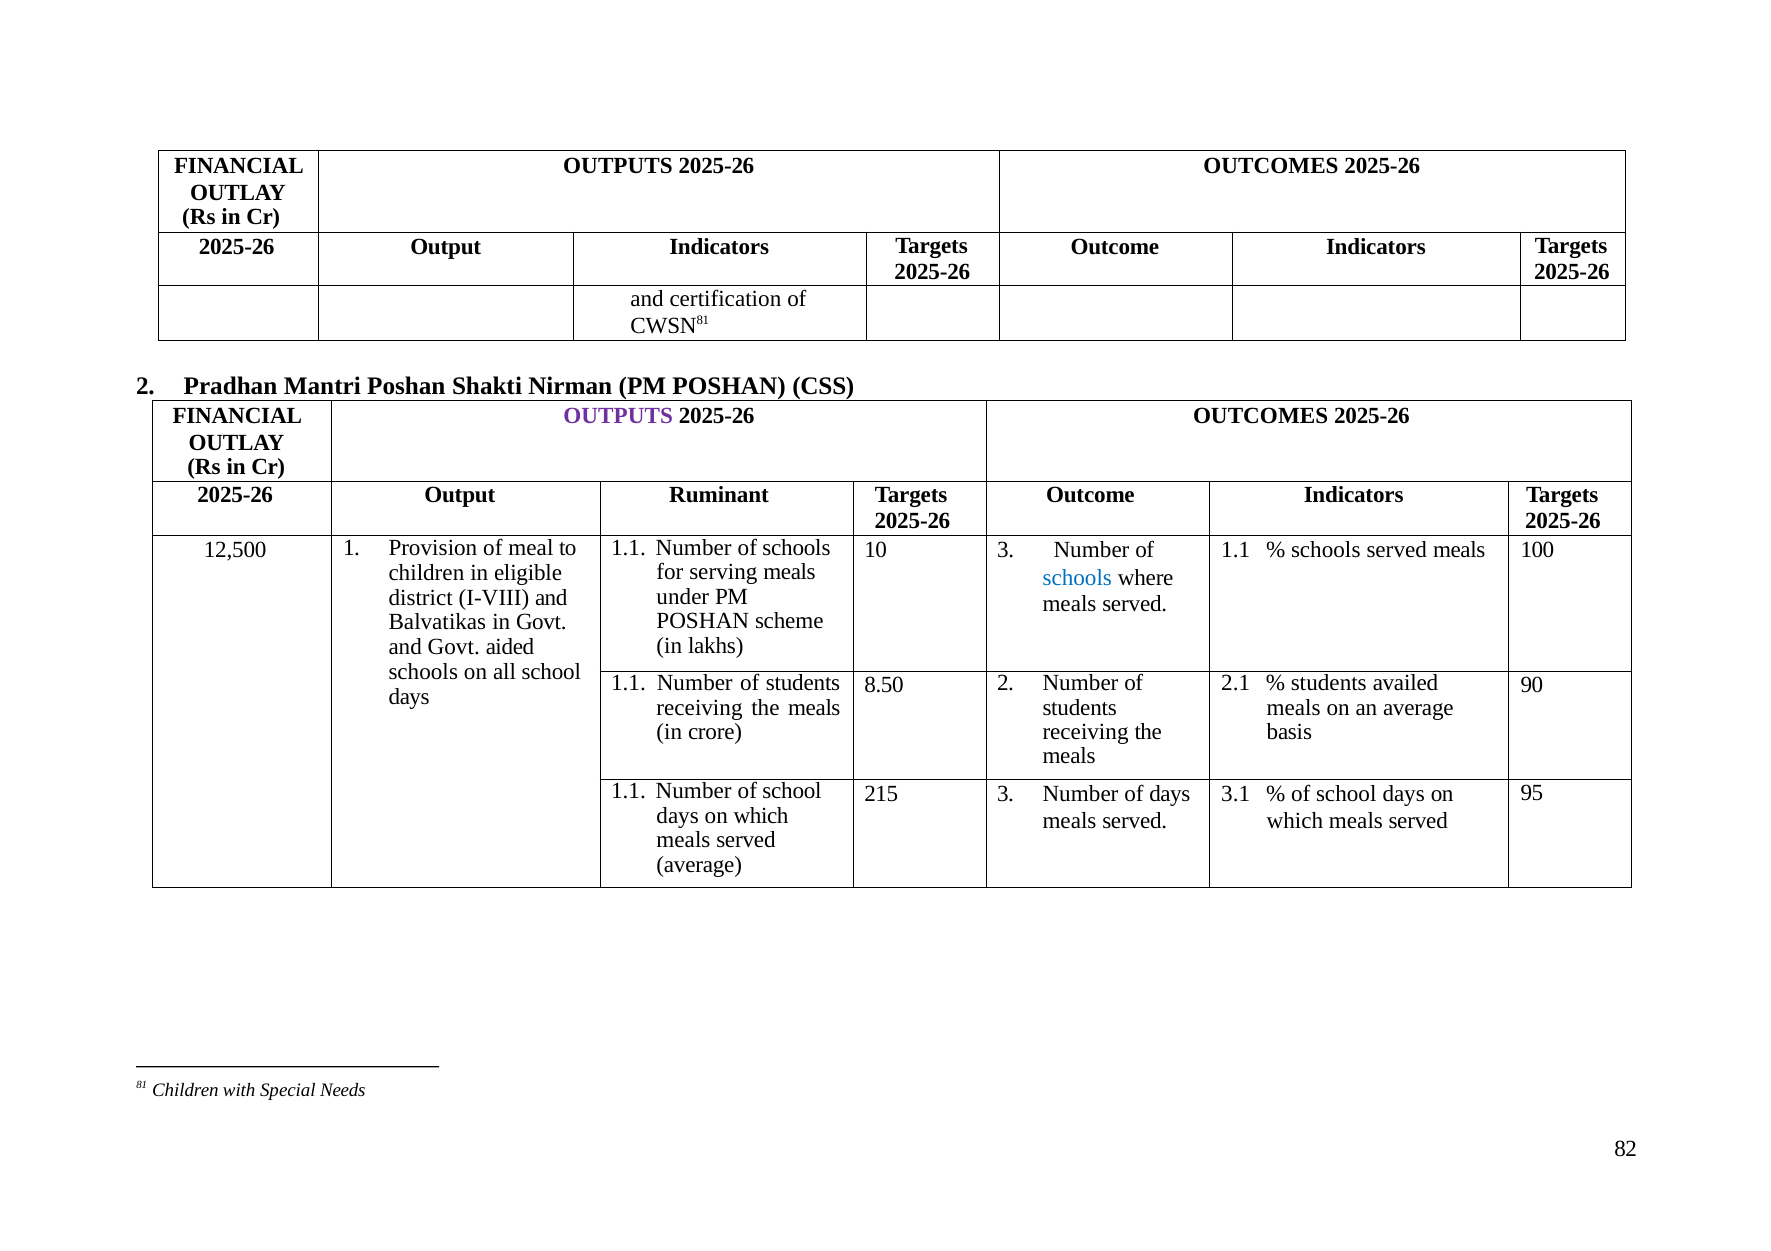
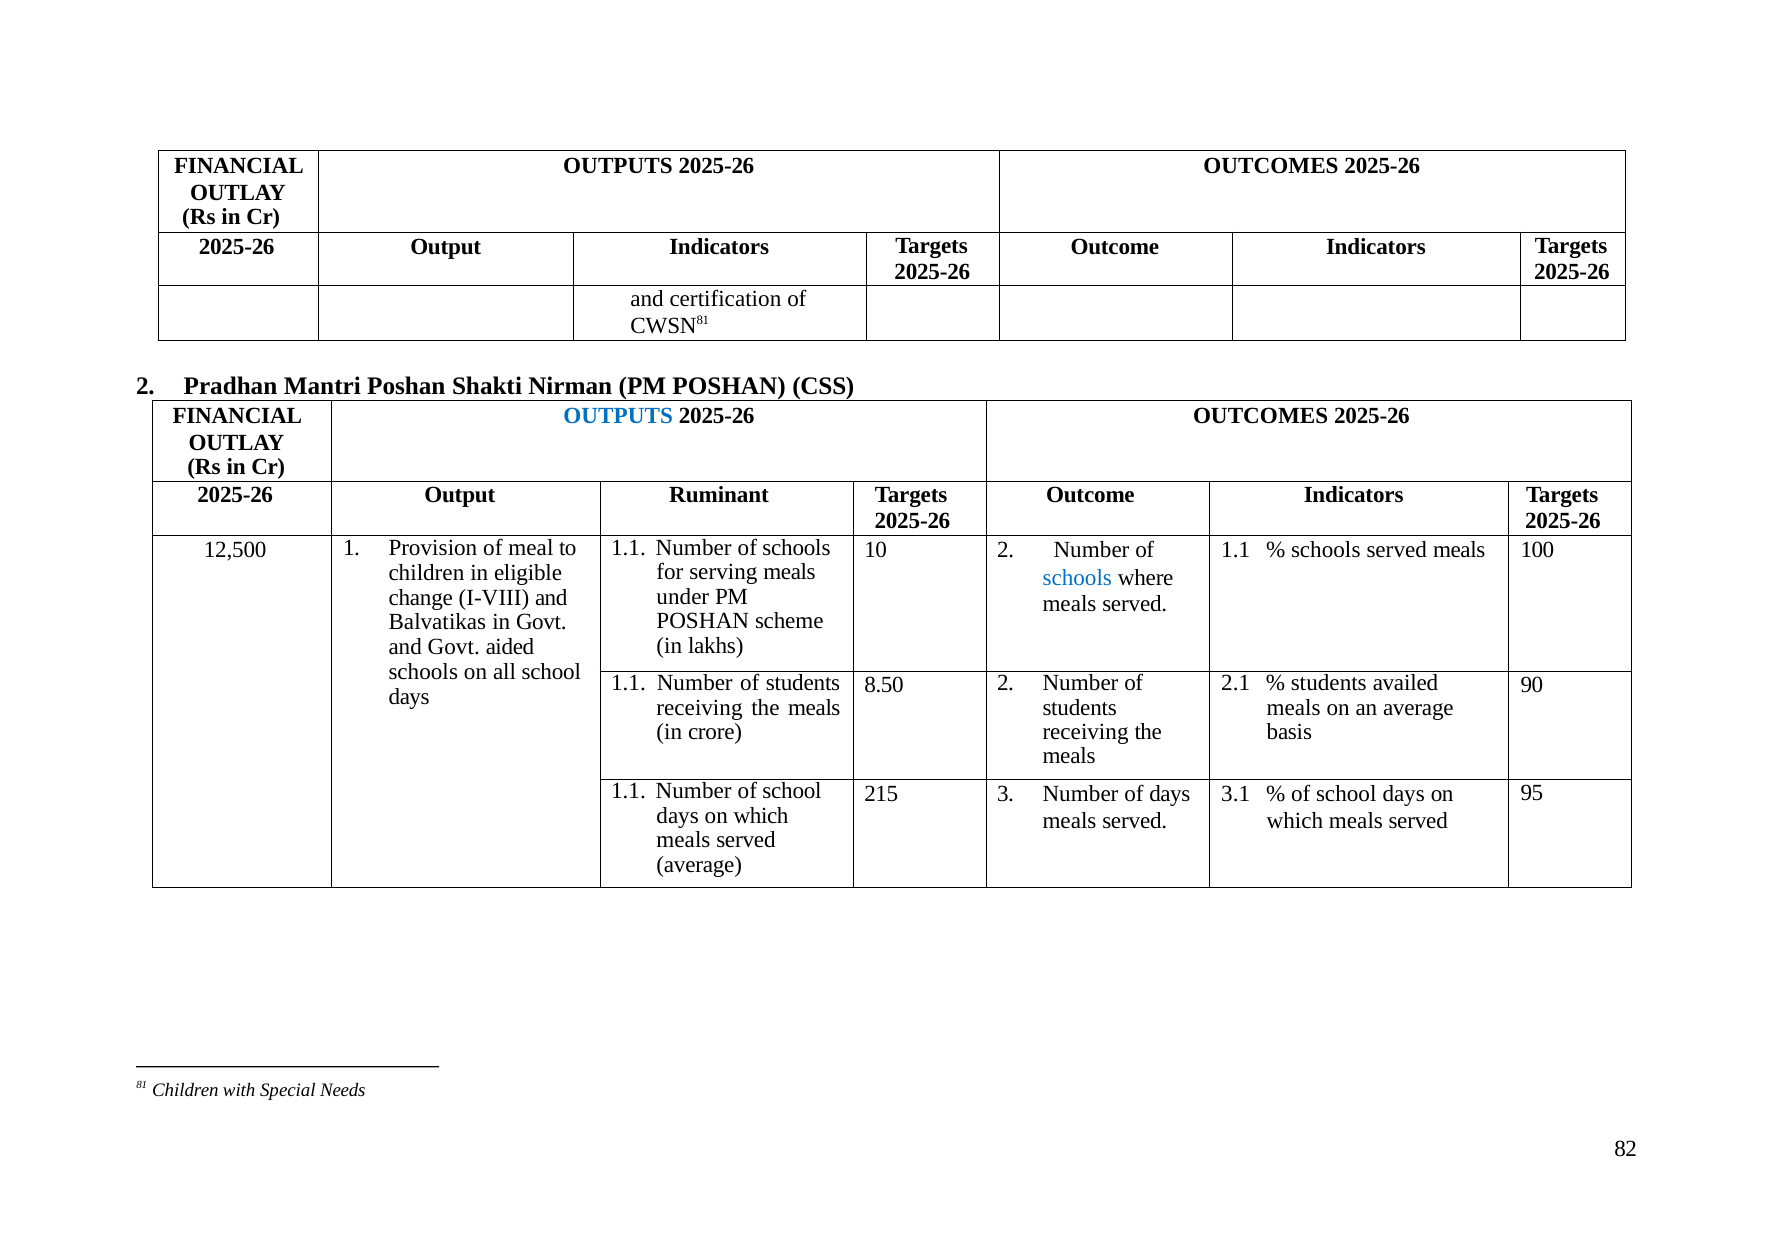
OUTPUTS colour: purple -> blue (618, 416)
10 3: 3 -> 2 (1006, 550)
district: district -> change (421, 598)
